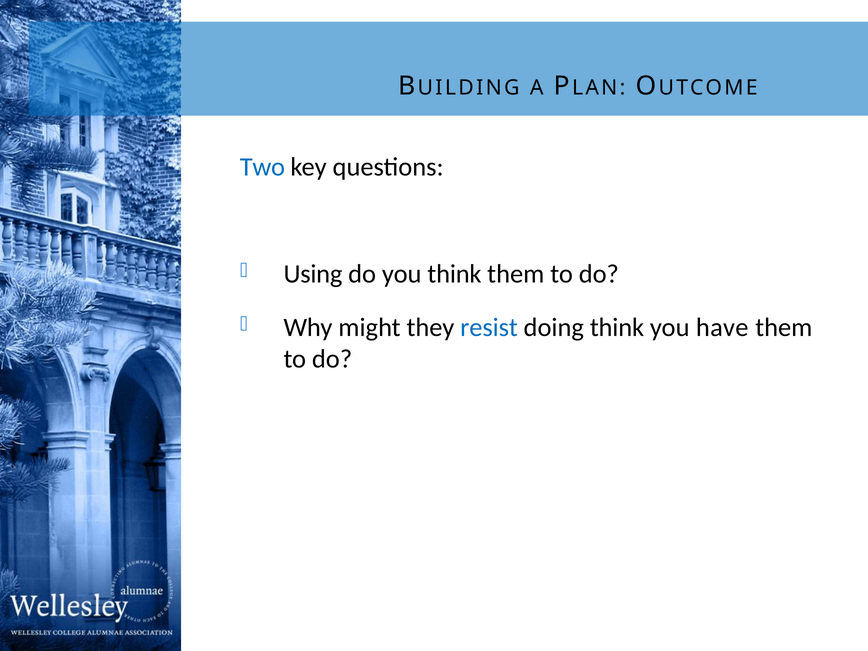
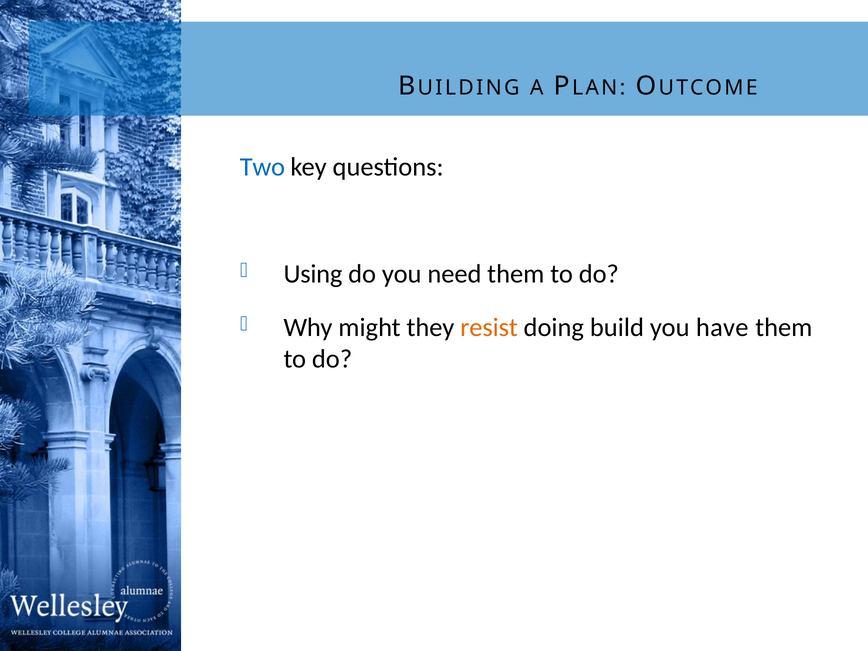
you think: think -> need (454, 274)
resist colour: blue -> orange (489, 327)
doing think: think -> build (617, 327)
